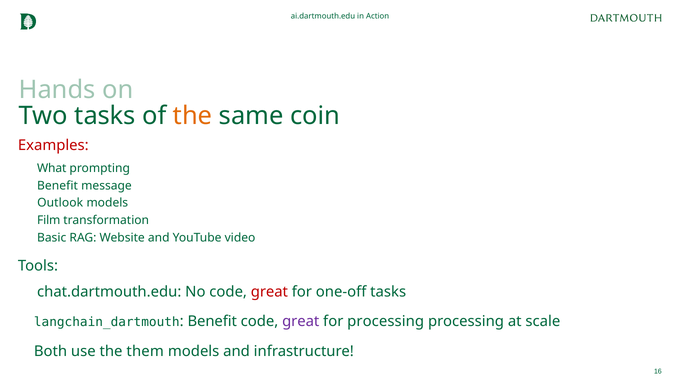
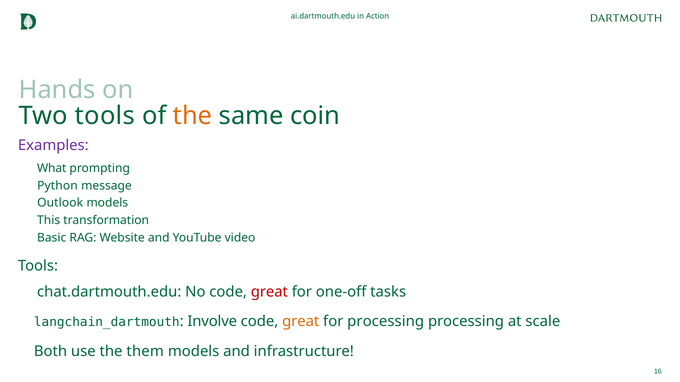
Two tasks: tasks -> tools (105, 116)
Examples colour: red -> purple (53, 145)
Benefit: Benefit -> Python (57, 186)
Film: Film -> This (49, 221)
langchain_dartmouth Benefit: Benefit -> Involve (212, 322)
great colour: purple -> orange (301, 322)
